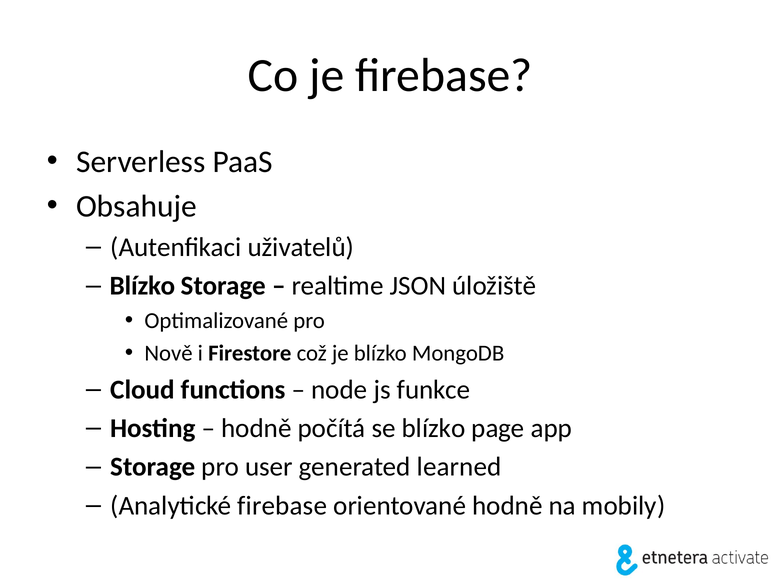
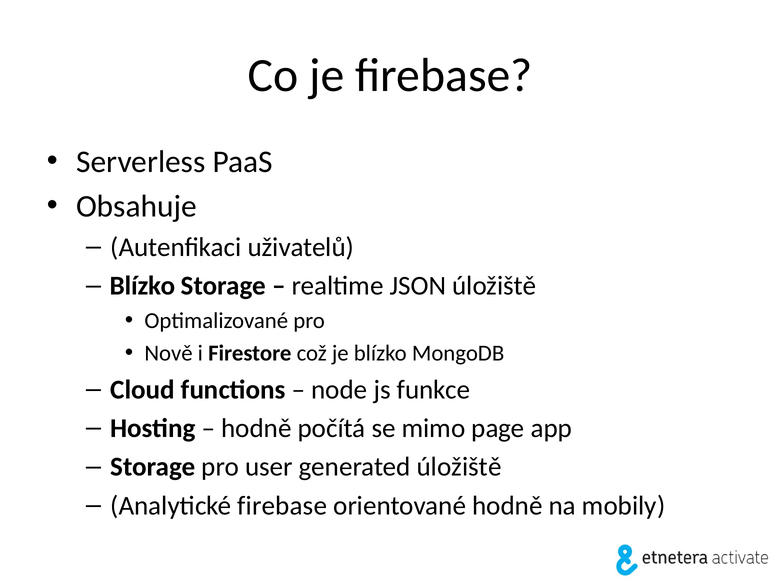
se blízko: blízko -> mimo (434, 428)
generated learned: learned -> úložiště (459, 467)
